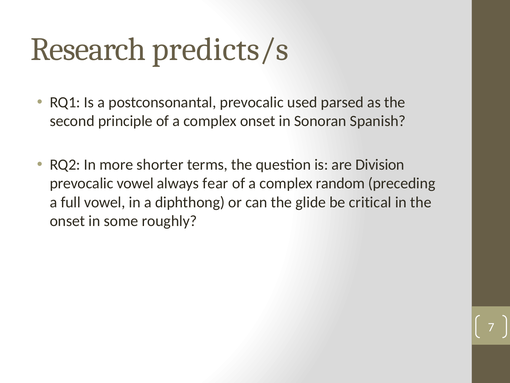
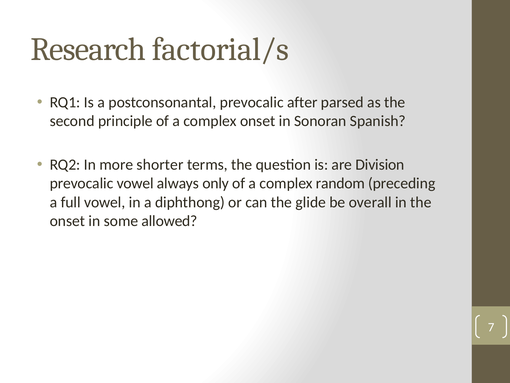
predicts/s: predicts/s -> factorial/s (220, 49)
used: used -> after (302, 102)
fear: fear -> only (216, 183)
critical: critical -> overall (370, 202)
roughly: roughly -> allowed (170, 221)
